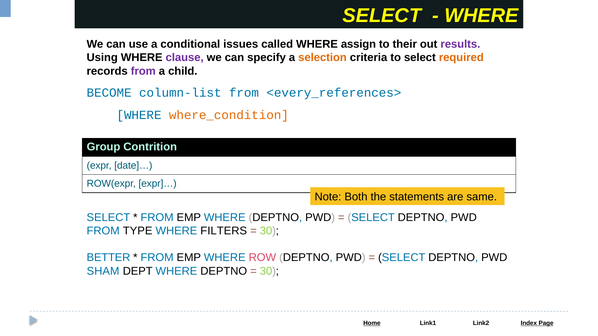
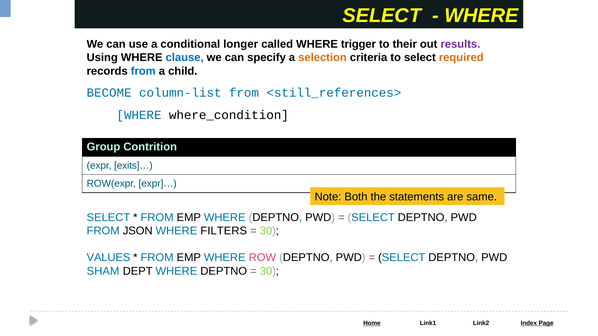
issues: issues -> longer (241, 44)
assign: assign -> trigger (358, 44)
clause colour: purple -> blue (185, 58)
from colour: purple -> blue (143, 71)
<every_references>: <every_references> -> <still_references> (334, 93)
where_condition colour: orange -> black (229, 115)
date]…: date]… -> exits]… (133, 166)
TYPE: TYPE -> JSON (138, 231)
BETTER: BETTER -> VALUES (108, 258)
